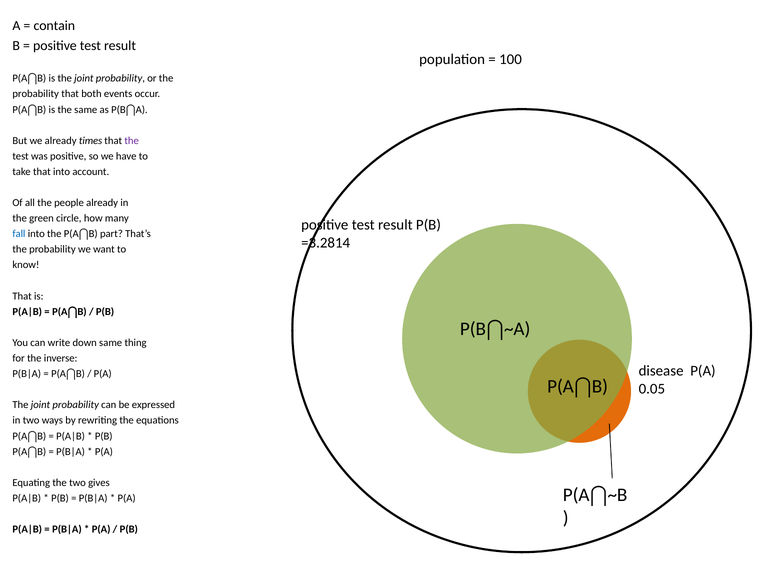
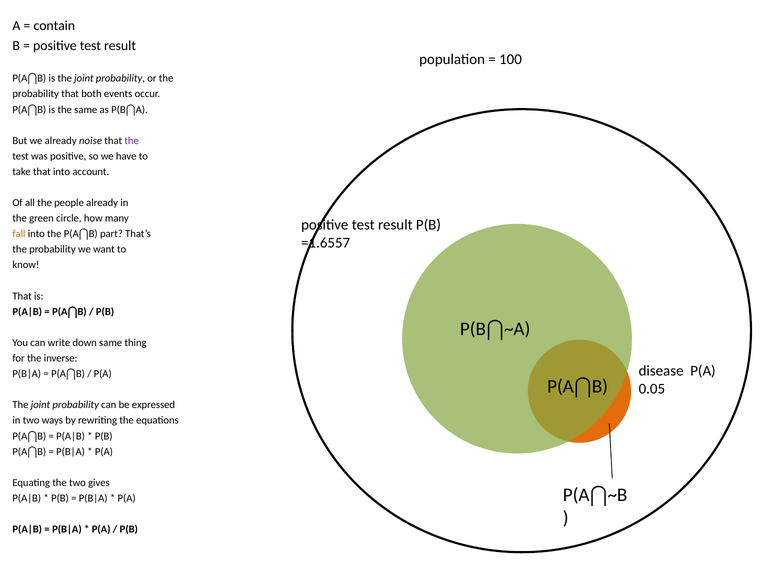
times: times -> noise (91, 141)
fall colour: blue -> orange (19, 234)
=3.2814: =3.2814 -> =1.6557 (326, 243)
